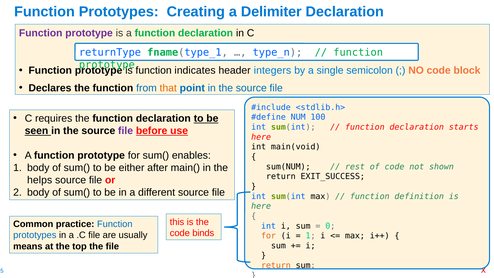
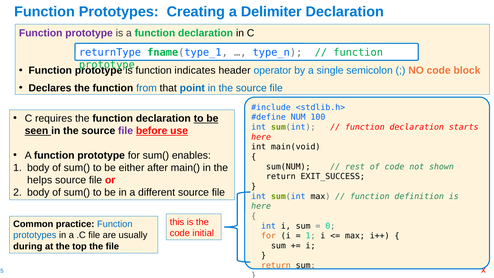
integers: integers -> operator (273, 71)
that colour: orange -> black (168, 88)
binds: binds -> initial (203, 233)
means: means -> during (28, 246)
